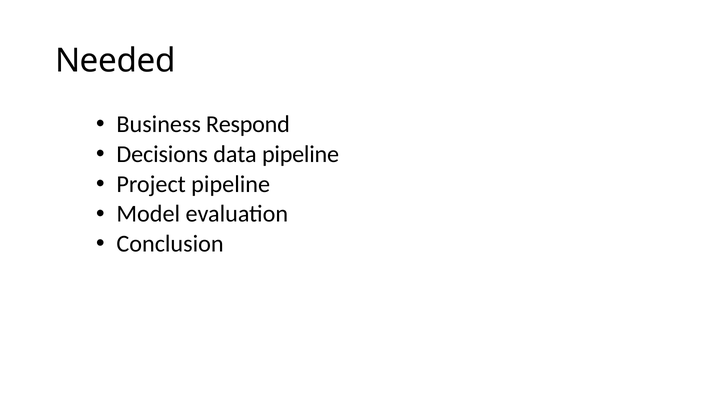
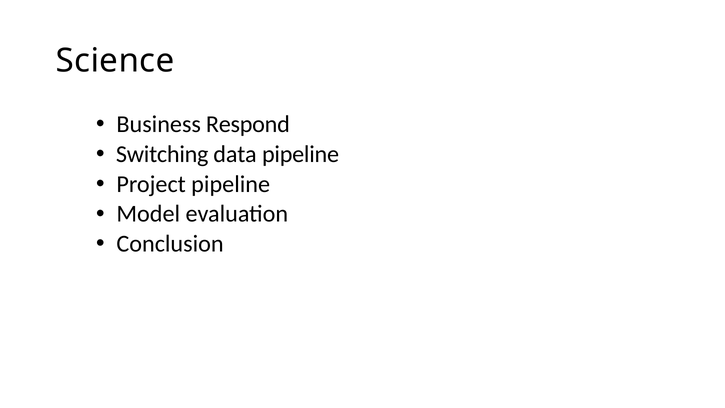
Needed: Needed -> Science (115, 61)
Decisions: Decisions -> Switching (162, 154)
